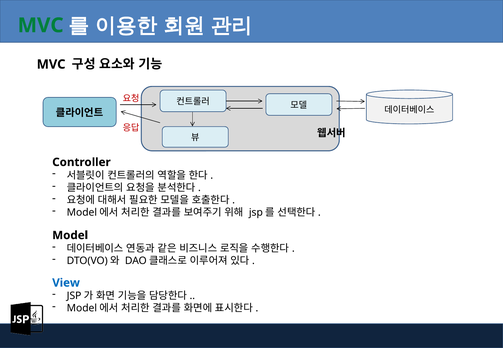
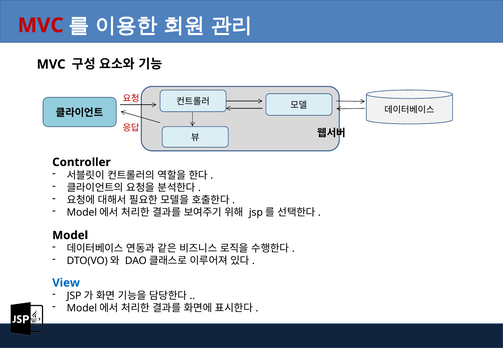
MVC colour: green -> red (41, 25)
